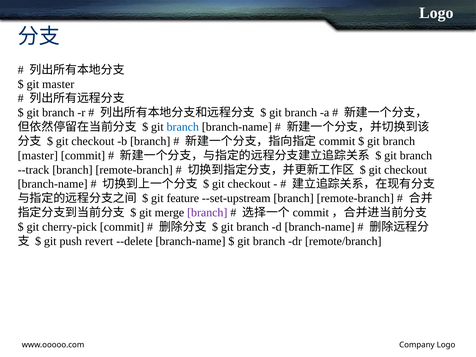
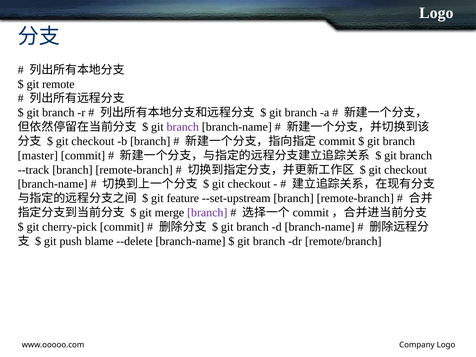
git master: master -> remote (58, 84)
branch colour: blue -> purple (183, 127)
revert: revert -> blame (99, 241)
